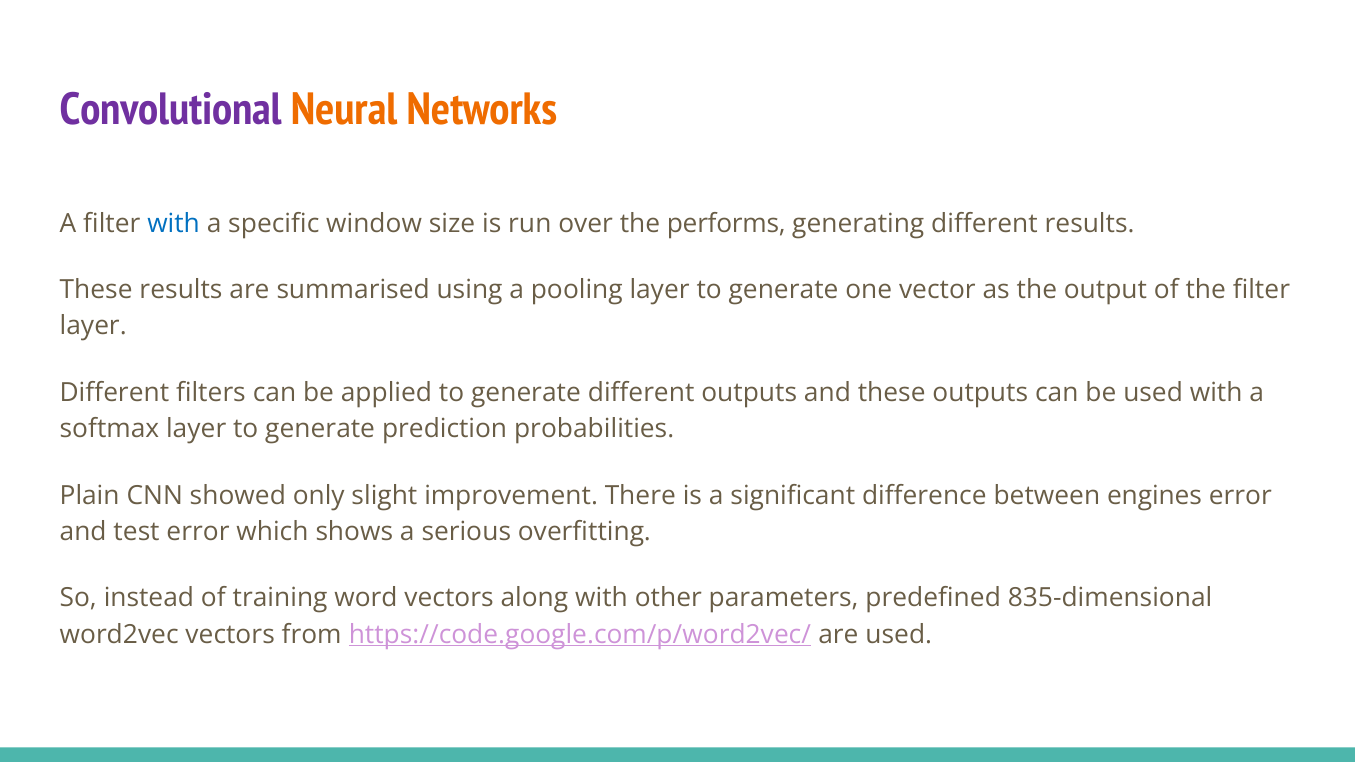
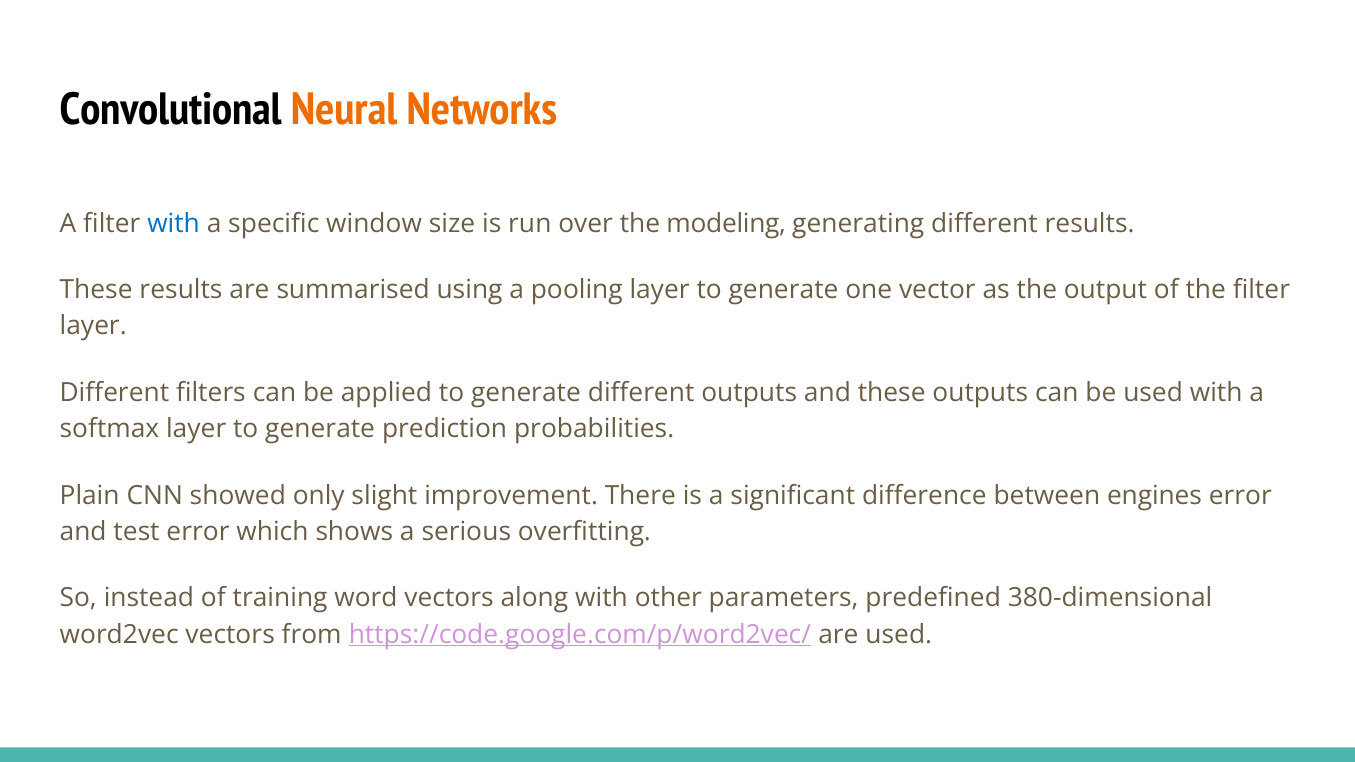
Convolutional colour: purple -> black (171, 110)
performs: performs -> modeling (726, 224)
835-dimensional: 835-dimensional -> 380-dimensional (1110, 598)
